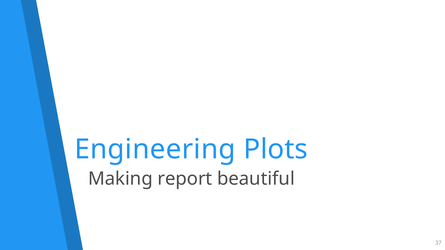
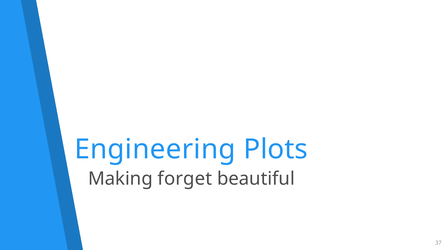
report: report -> forget (185, 179)
